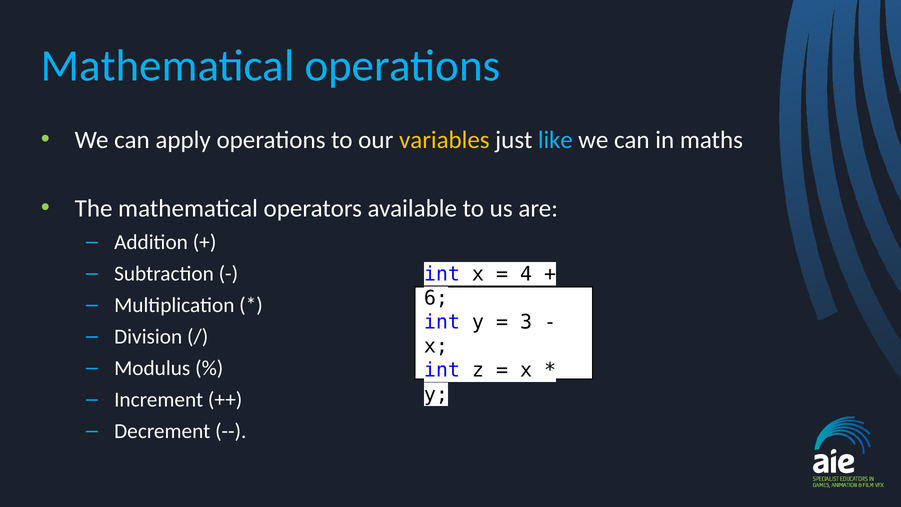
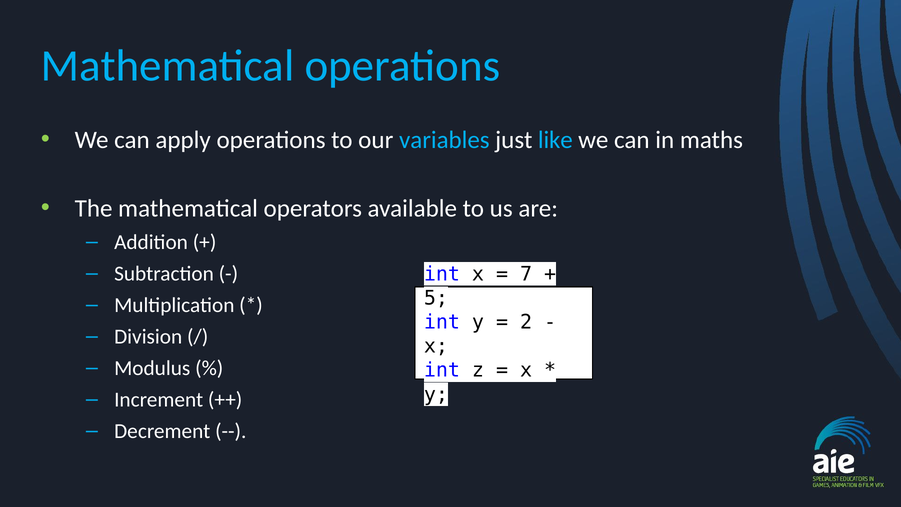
variables colour: yellow -> light blue (444, 140)
4: 4 -> 7 (526, 274)
6: 6 -> 5 (436, 298)
3: 3 -> 2 (526, 322)
